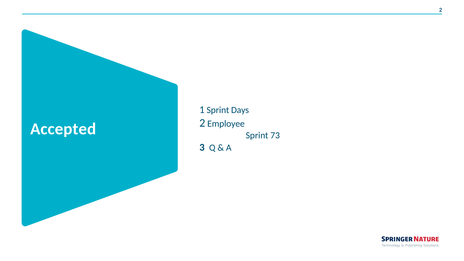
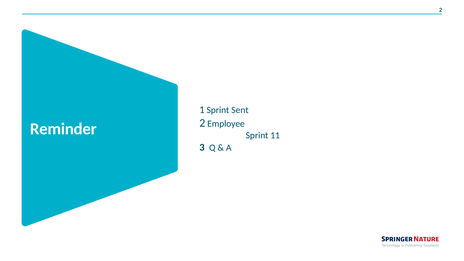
Days: Days -> Sent (240, 110)
Accepted: Accepted -> Reminder (63, 129)
73: 73 -> 11 (275, 135)
